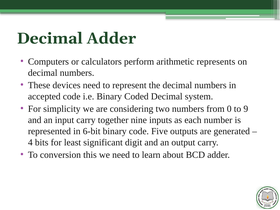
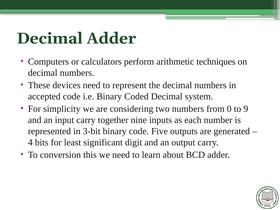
represents: represents -> techniques (216, 62)
6-bit: 6-bit -> 3-bit (92, 131)
